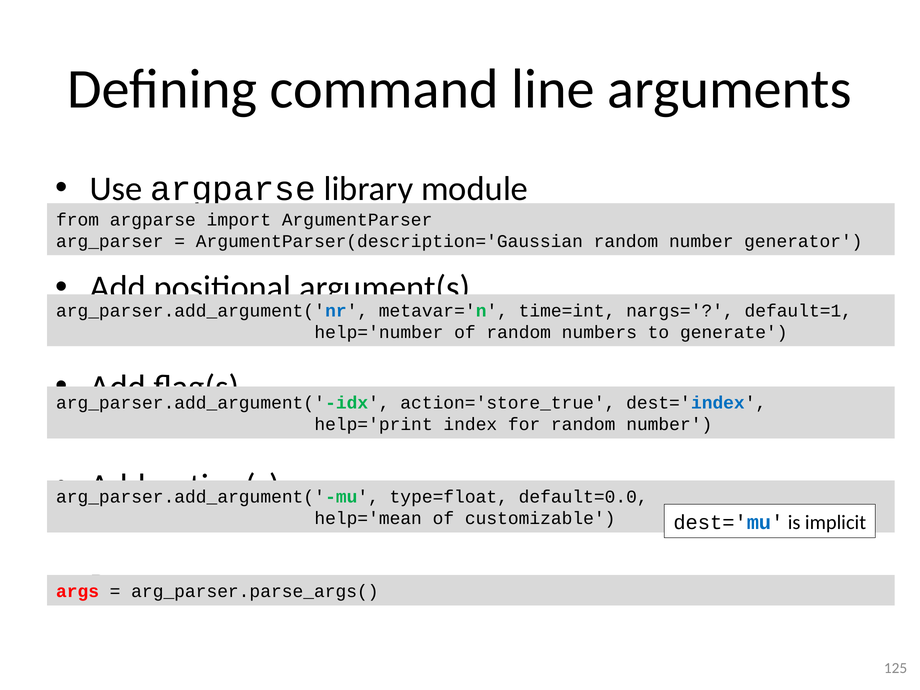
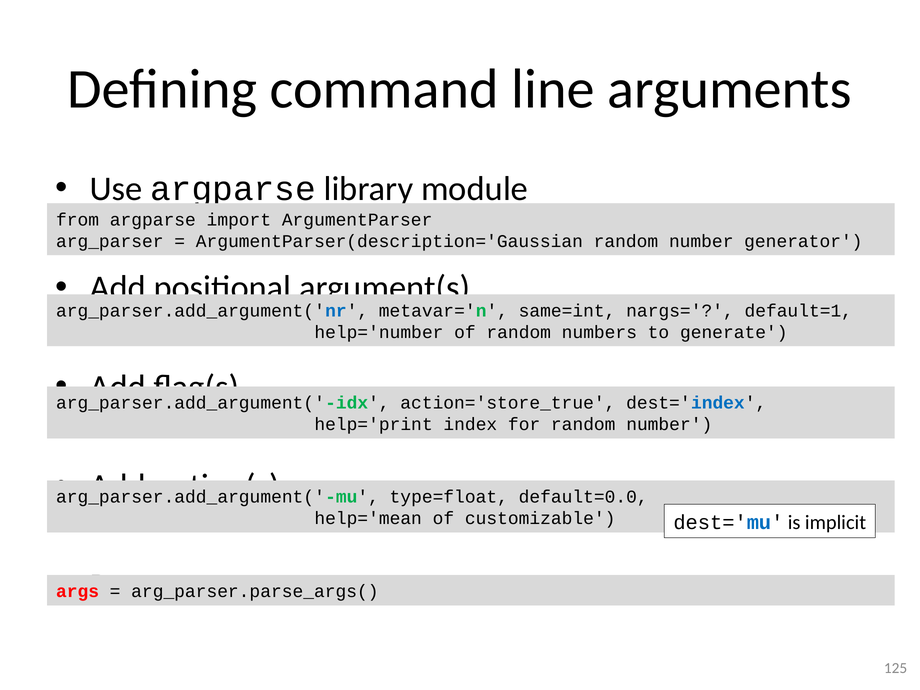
time=int: time=int -> same=int (567, 311)
